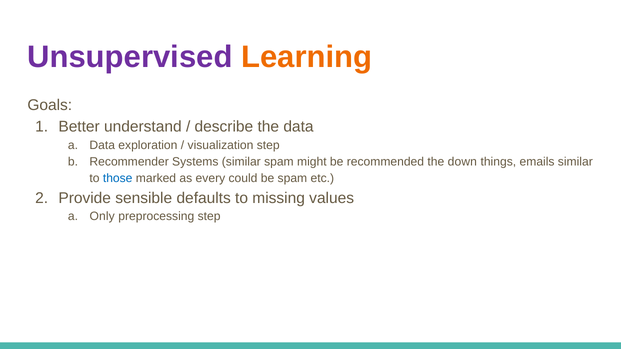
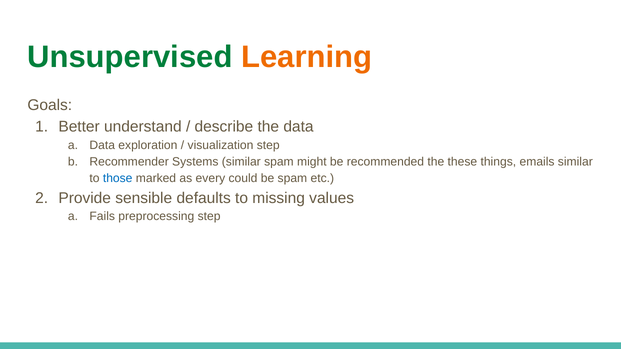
Unsupervised colour: purple -> green (130, 57)
down: down -> these (462, 162)
Only: Only -> Fails (102, 217)
